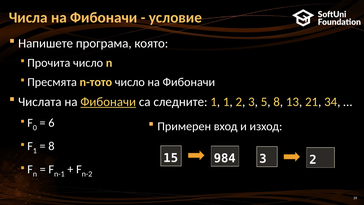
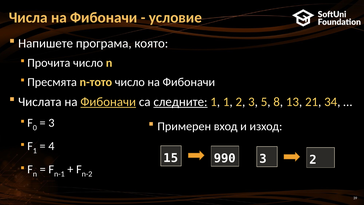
следните underline: none -> present (180, 102)
6: 6 -> 3 (51, 123)
8: 8 -> 4 (51, 146)
984: 984 -> 990 (225, 158)
